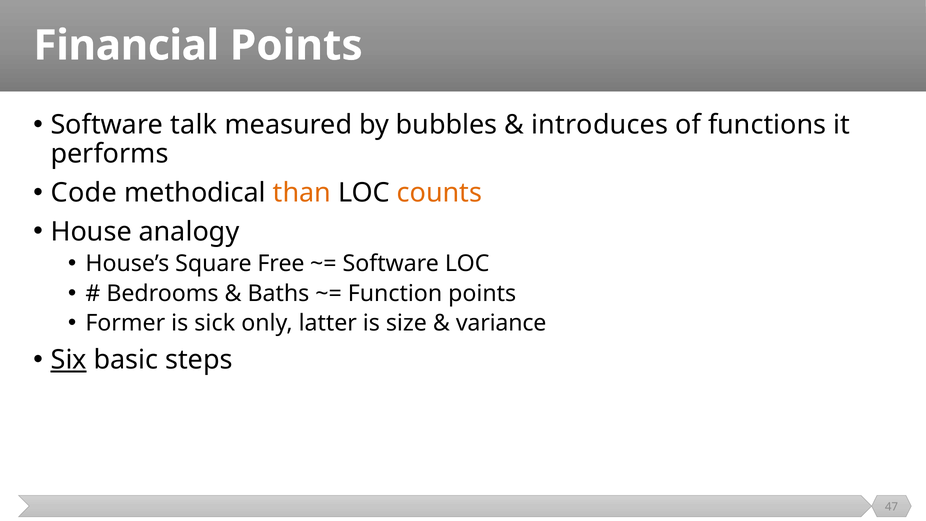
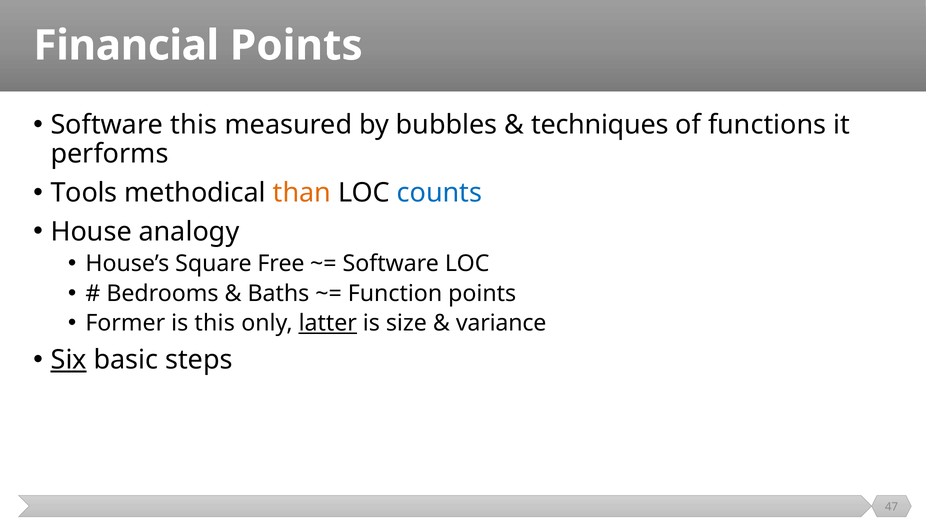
Software talk: talk -> this (194, 125)
introduces: introduces -> techniques (600, 125)
Code: Code -> Tools (84, 193)
counts colour: orange -> blue (439, 193)
is sick: sick -> this (215, 323)
latter underline: none -> present (328, 323)
